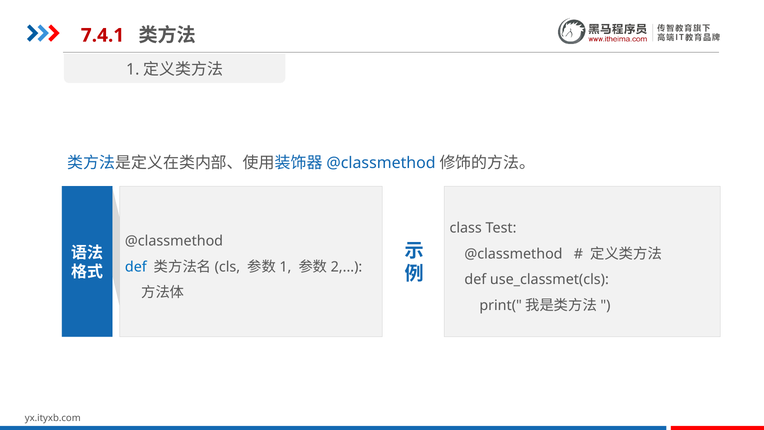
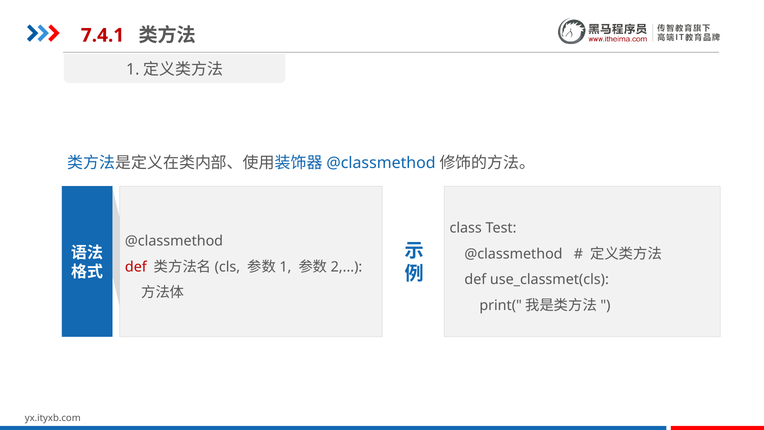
def colour: blue -> red (136, 267)
